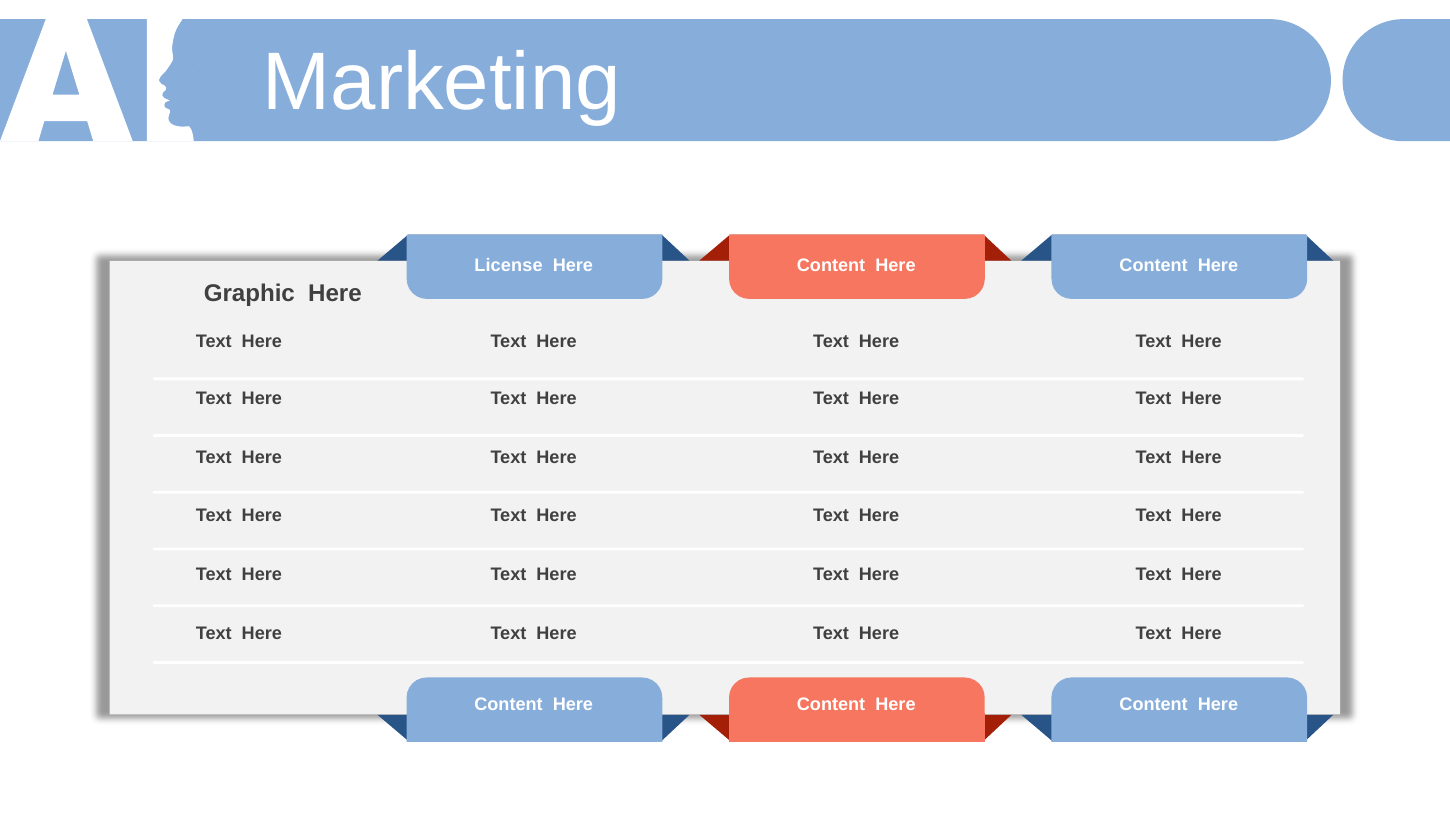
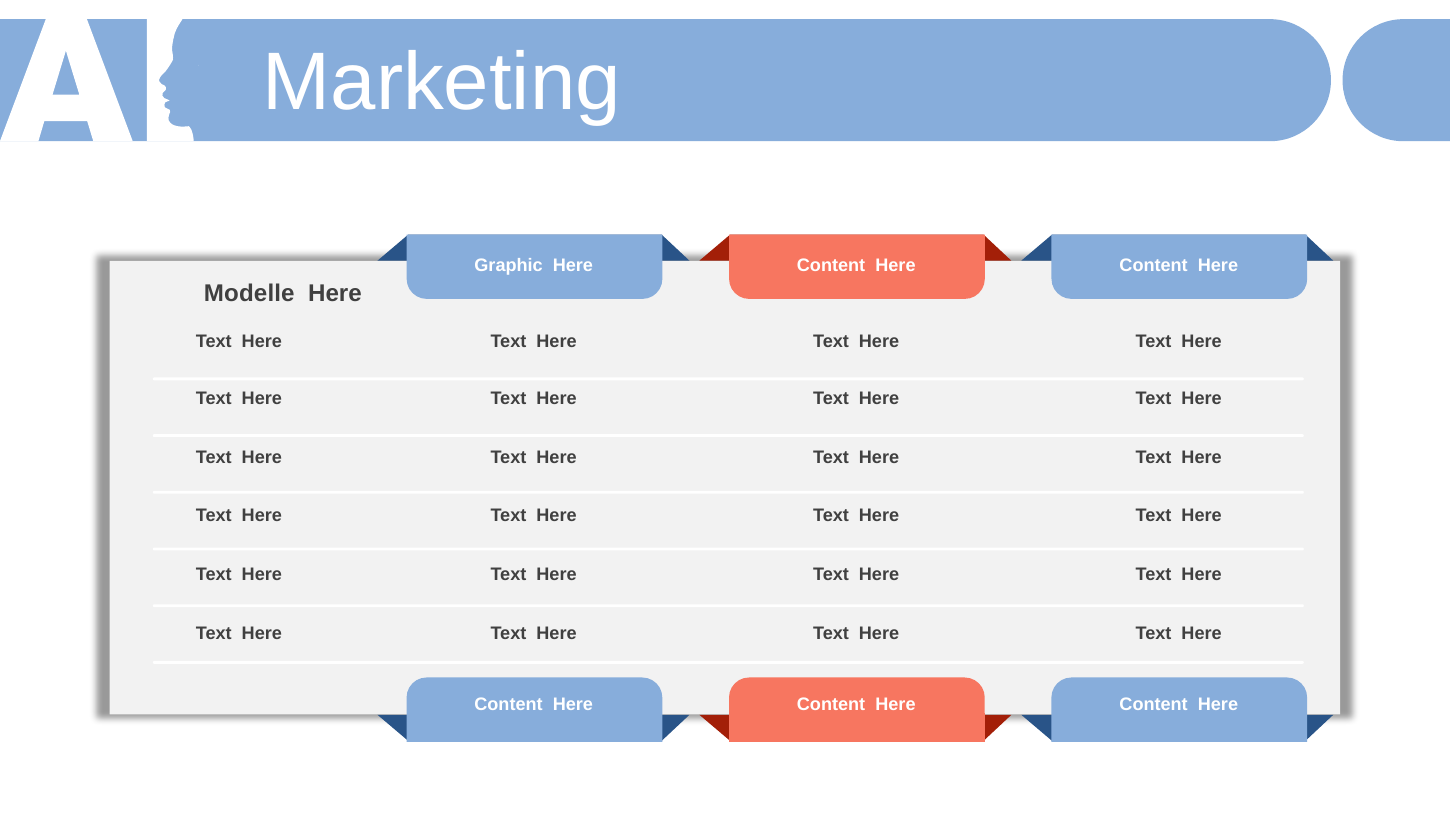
License: License -> Graphic (509, 266)
Graphic: Graphic -> Modelle (249, 294)
